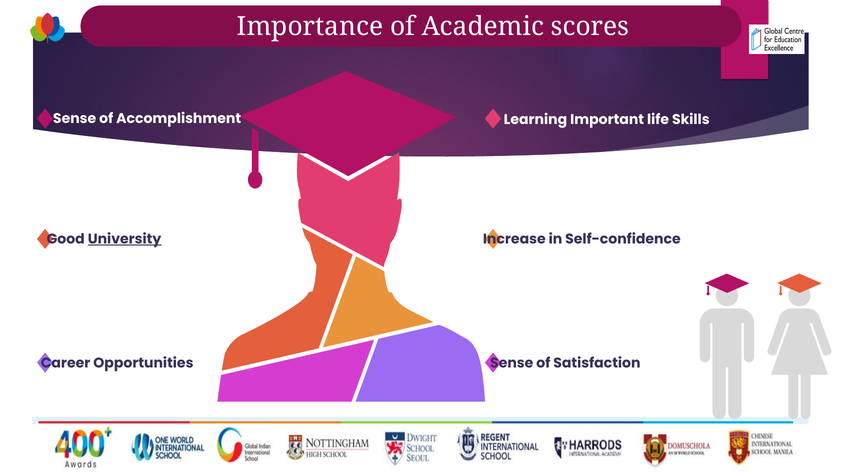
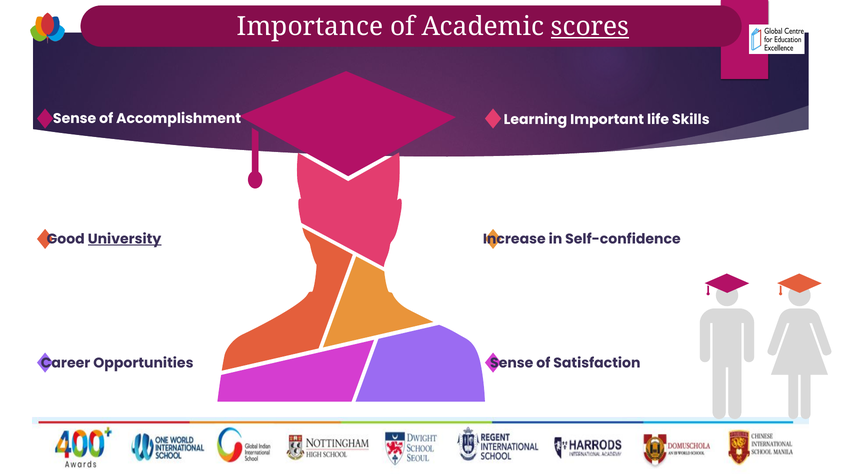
scores underline: none -> present (590, 26)
